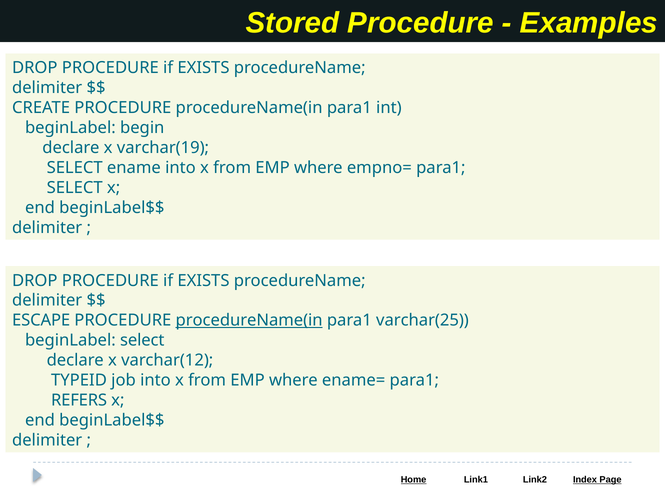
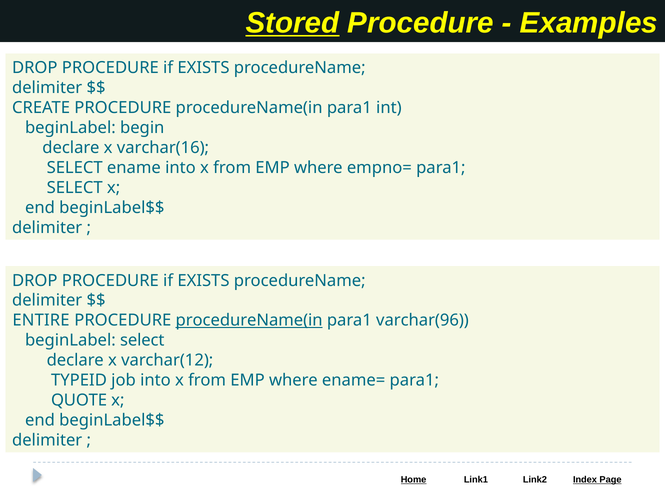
Stored underline: none -> present (292, 23)
varchar(19: varchar(19 -> varchar(16 (163, 148)
ESCAPE: ESCAPE -> ENTIRE (41, 320)
varchar(25: varchar(25 -> varchar(96 (422, 320)
REFERS: REFERS -> QUOTE (79, 400)
